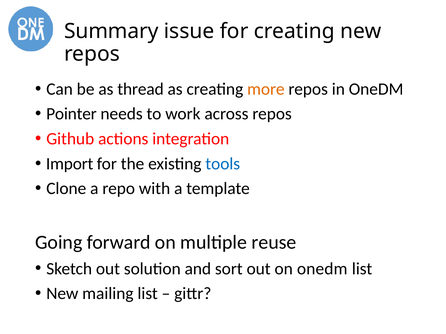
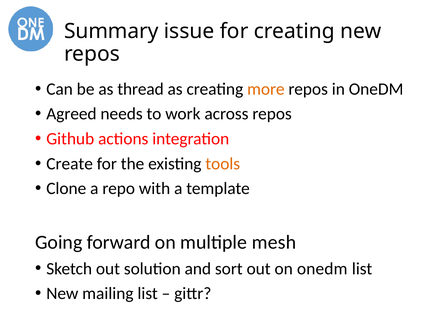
Pointer: Pointer -> Agreed (71, 114)
Import: Import -> Create (70, 164)
tools colour: blue -> orange (223, 164)
reuse: reuse -> mesh (274, 243)
